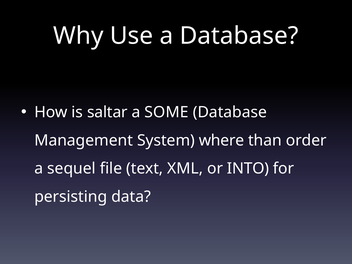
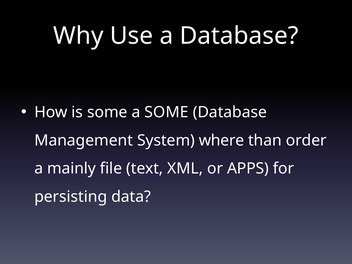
is saltar: saltar -> some (107, 112)
sequel: sequel -> mainly (72, 169)
INTO: INTO -> APPS (248, 169)
